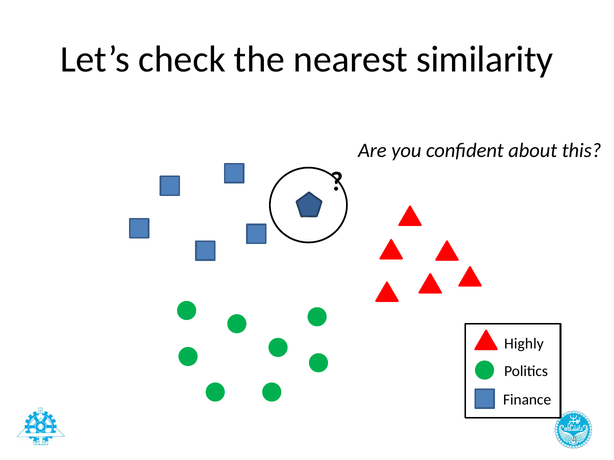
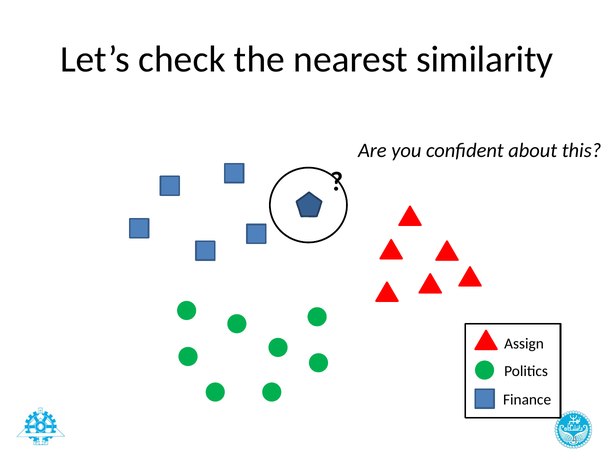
Highly: Highly -> Assign (524, 344)
